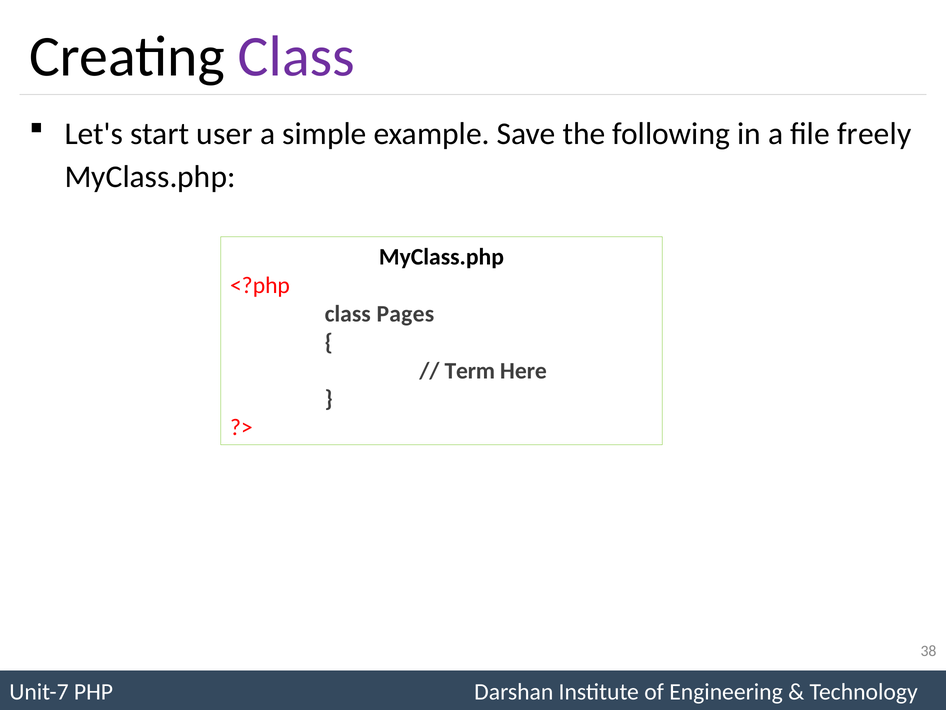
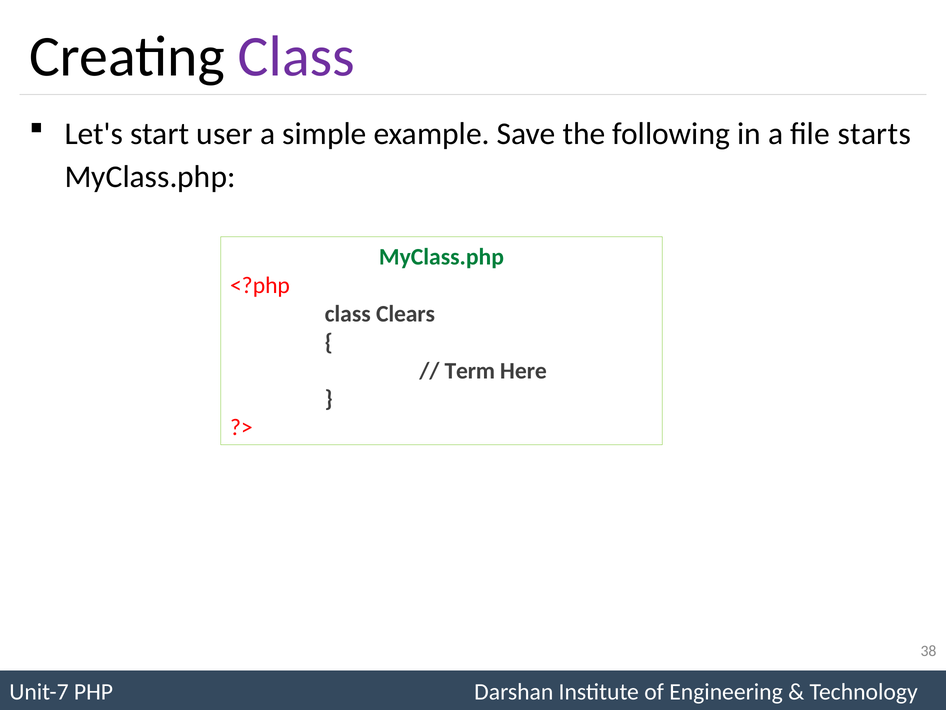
freely: freely -> starts (874, 134)
MyClass.php colour: black -> green (441, 257)
Pages: Pages -> Clears (406, 314)
